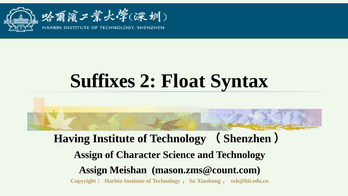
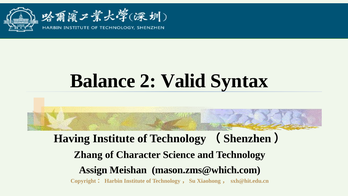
Suffixes: Suffixes -> Balance (103, 81)
Float: Float -> Valid (183, 81)
Assign: Assign -> Zhang (88, 154)
mason.zms@count.com: mason.zms@count.com -> mason.zms@which.com (206, 170)
